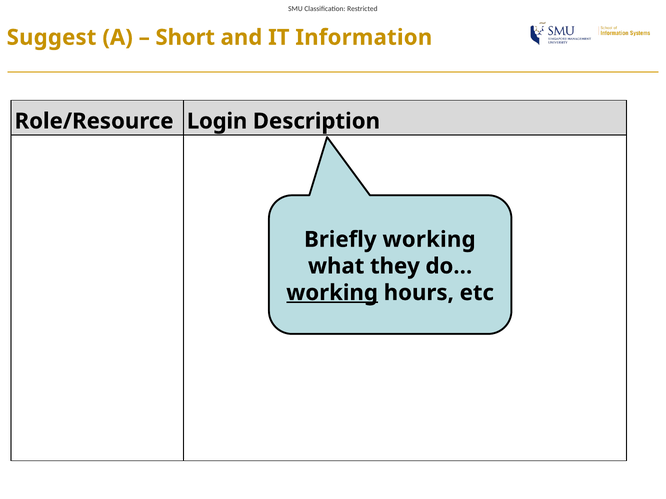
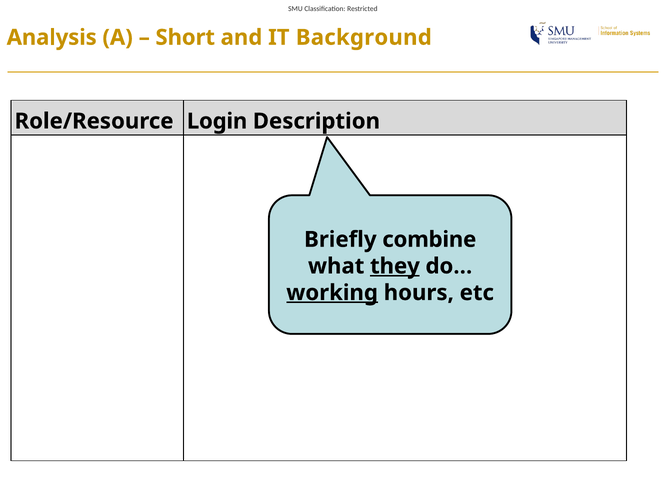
Suggest: Suggest -> Analysis (52, 37)
Information: Information -> Background (364, 37)
Briefly working: working -> combine (429, 240)
they underline: none -> present (395, 266)
